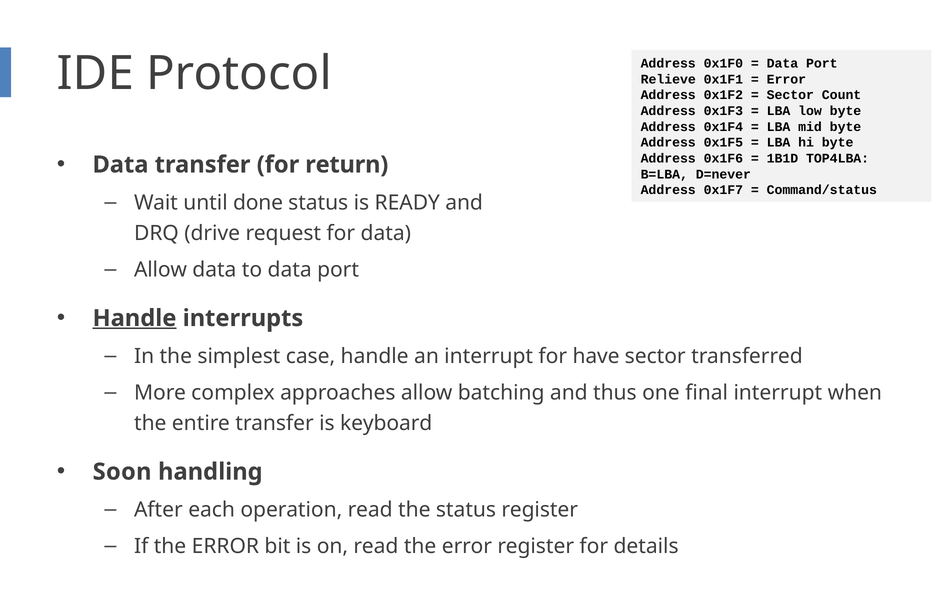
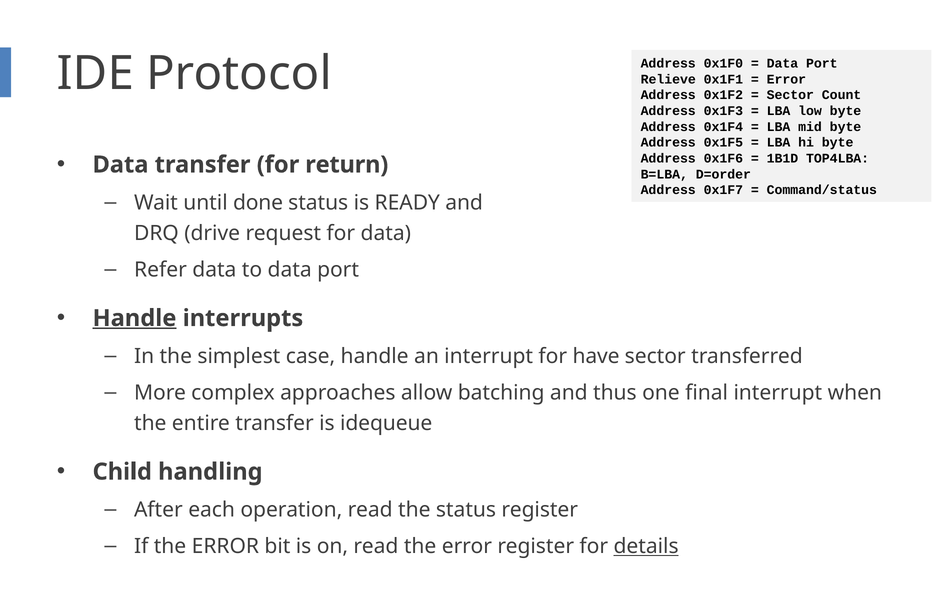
D=never: D=never -> D=order (723, 174)
Allow: Allow -> Refer (160, 270)
keyboard: keyboard -> idequeue (386, 423)
Soon: Soon -> Child (122, 472)
details underline: none -> present (646, 547)
